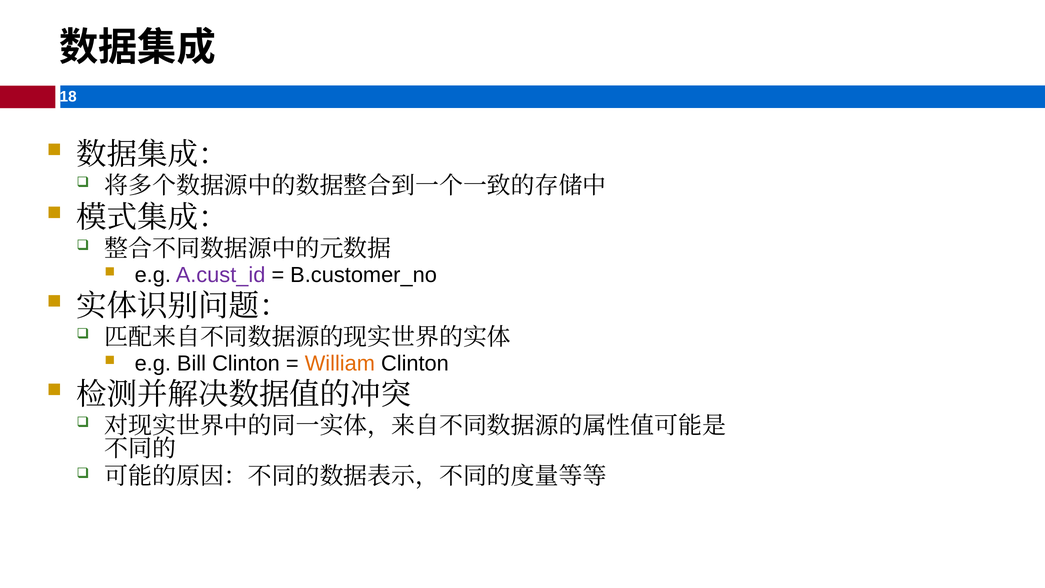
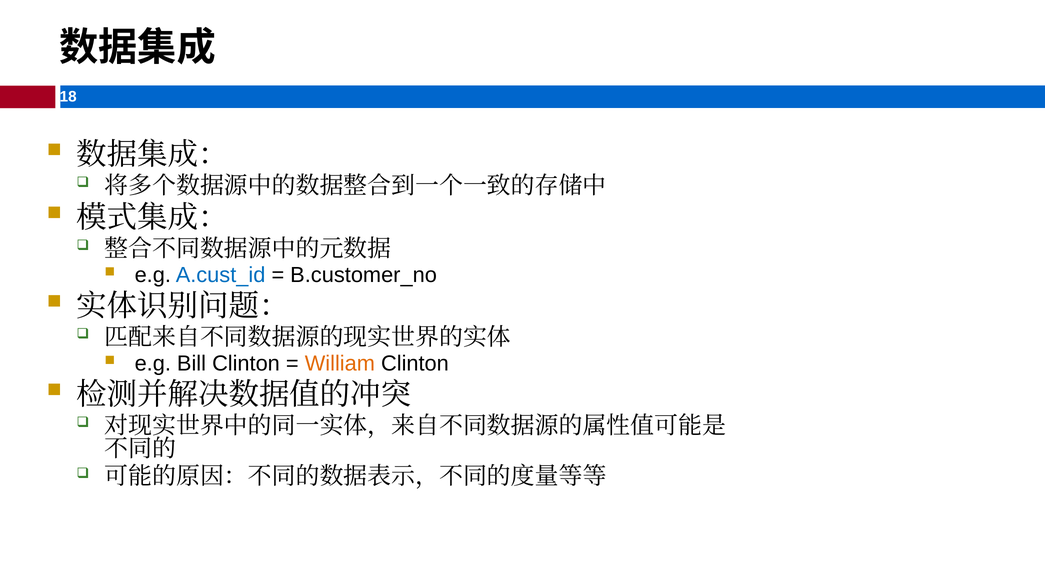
A.cust_id colour: purple -> blue (221, 275)
